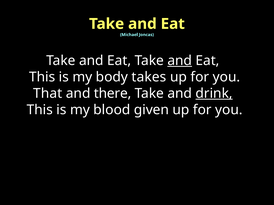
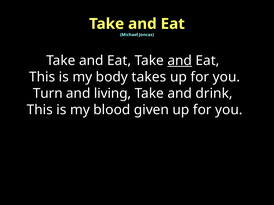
That: That -> Turn (48, 94)
there: there -> living (113, 94)
drink underline: present -> none (214, 94)
